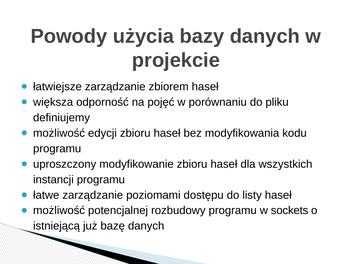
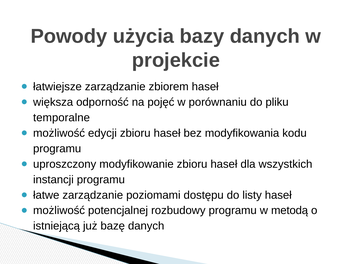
definiujemy: definiujemy -> temporalne (62, 118)
sockets: sockets -> metodą (290, 211)
